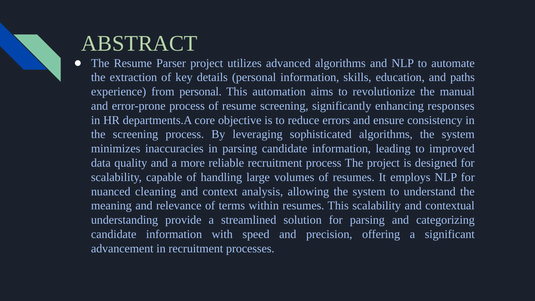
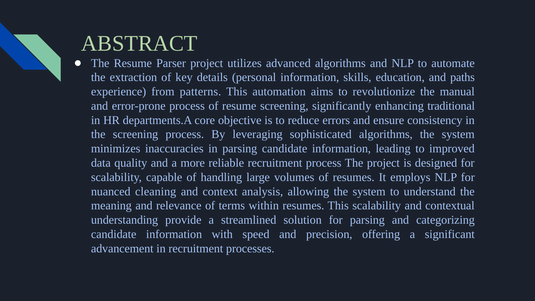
from personal: personal -> patterns (200, 92)
responses: responses -> traditional (451, 106)
